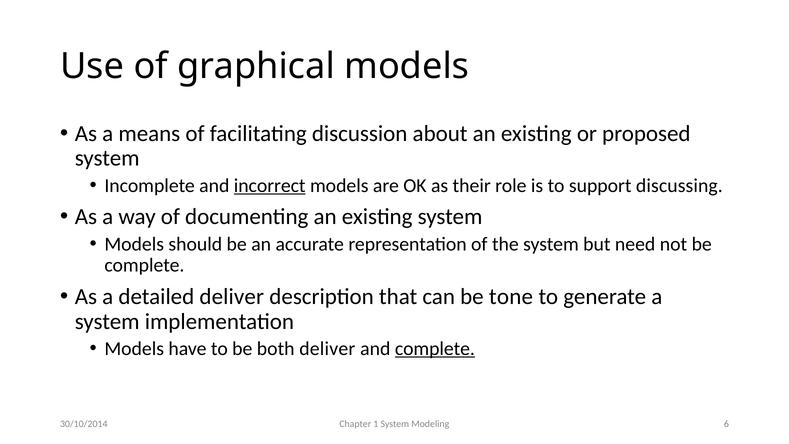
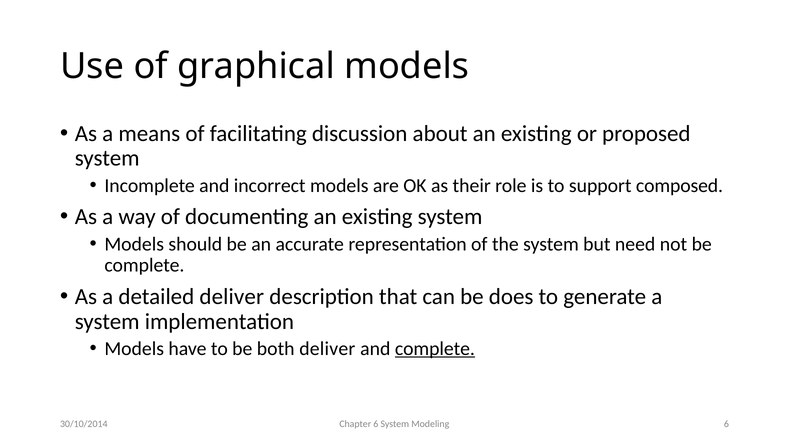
incorrect underline: present -> none (270, 185)
discussing: discussing -> composed (680, 185)
tone: tone -> does (511, 296)
Chapter 1: 1 -> 6 (376, 424)
